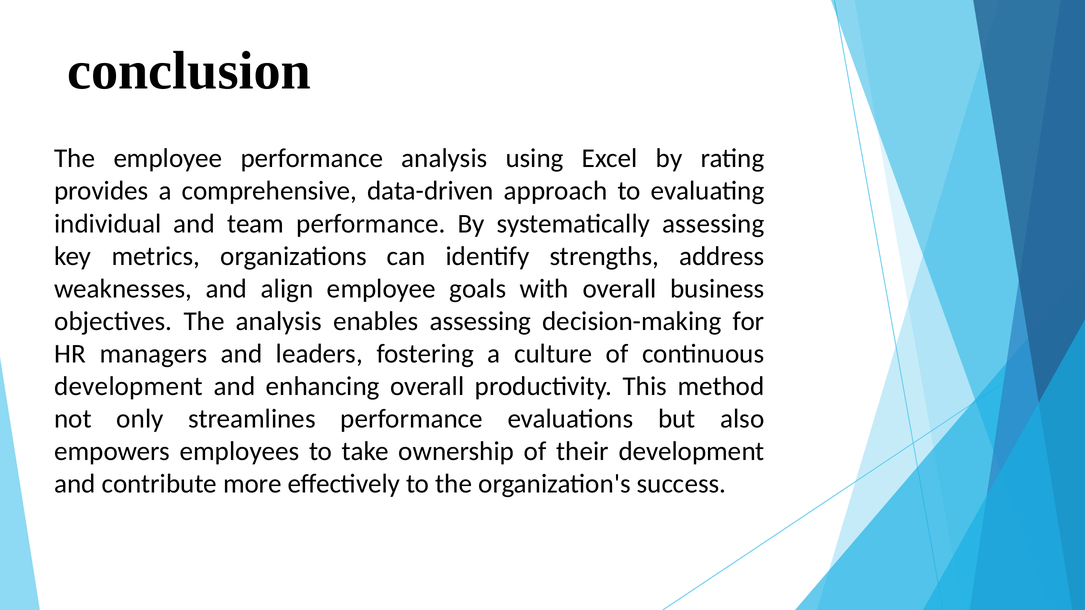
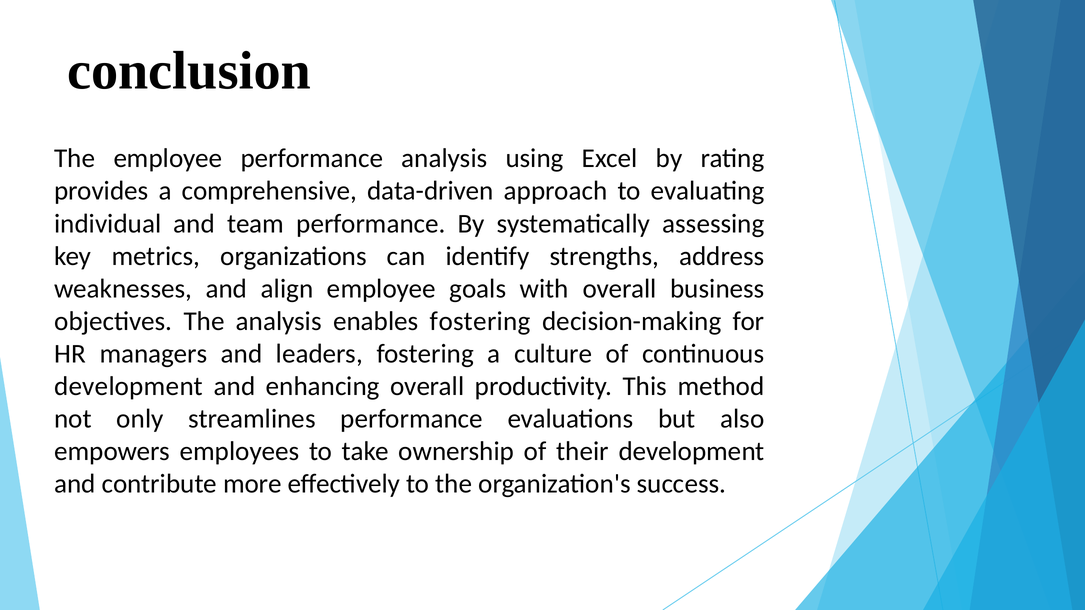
enables assessing: assessing -> fostering (480, 321)
